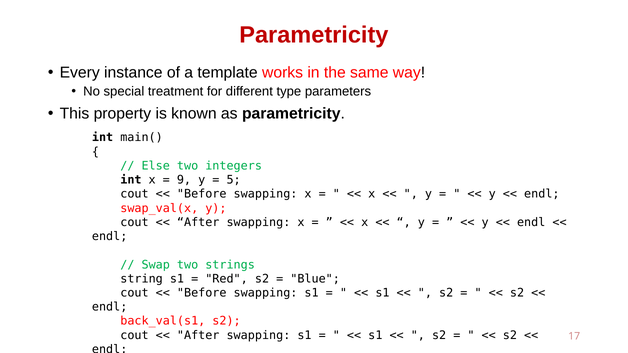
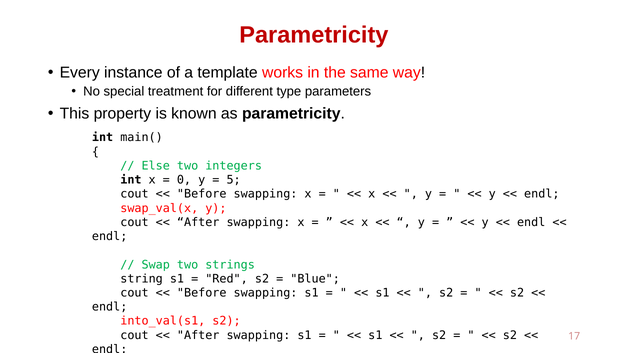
9: 9 -> 0 (184, 180)
back_val(s1: back_val(s1 -> into_val(s1 (163, 321)
